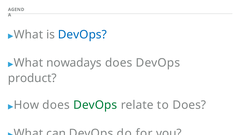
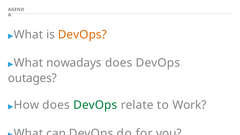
DevOps colour: blue -> orange (82, 35)
product: product -> outages (32, 78)
to Does: Does -> Work (189, 105)
